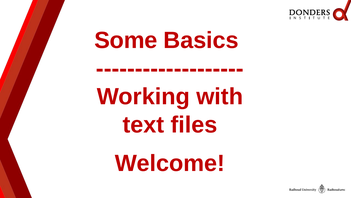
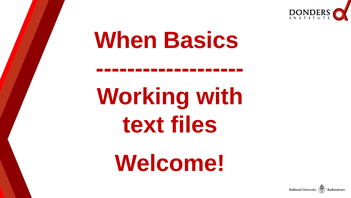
Some: Some -> When (126, 40)
